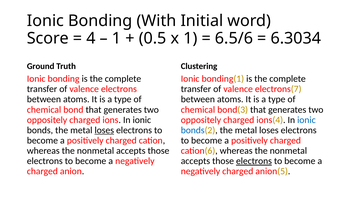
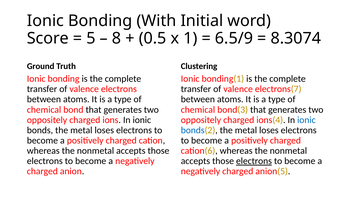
4: 4 -> 5 (91, 38)
1: 1 -> 8 (117, 38)
6.5/6: 6.5/6 -> 6.5/9 (234, 38)
6.3034: 6.3034 -> 8.3074 (296, 38)
loses underline: present -> none (104, 130)
